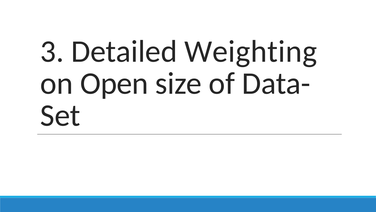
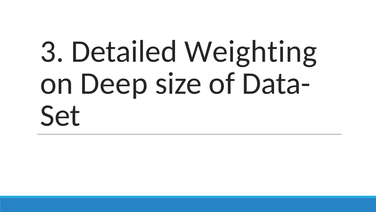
Open: Open -> Deep (114, 83)
